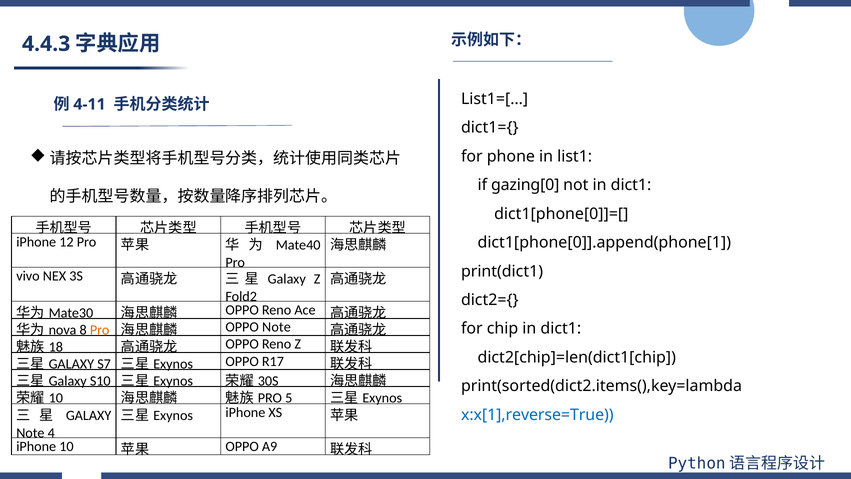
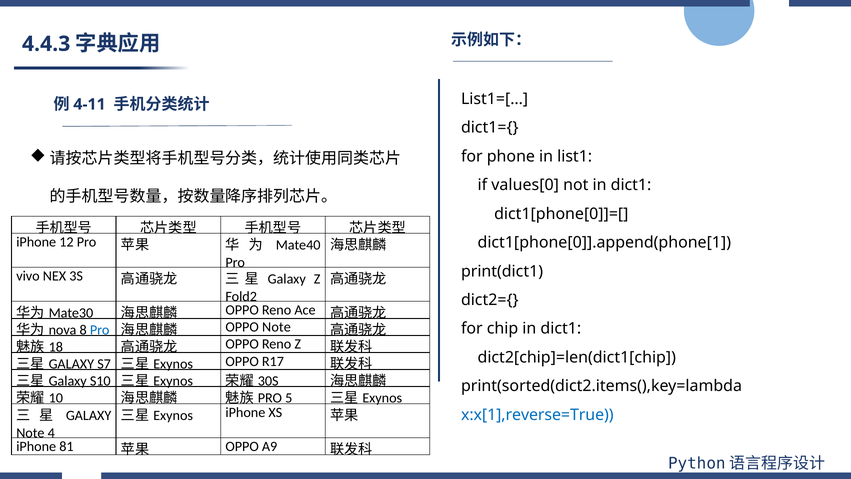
gazing[0: gazing[0 -> values[0 (525, 185)
Pro colour: orange -> blue (100, 330)
iPhone 10: 10 -> 81 (66, 446)
